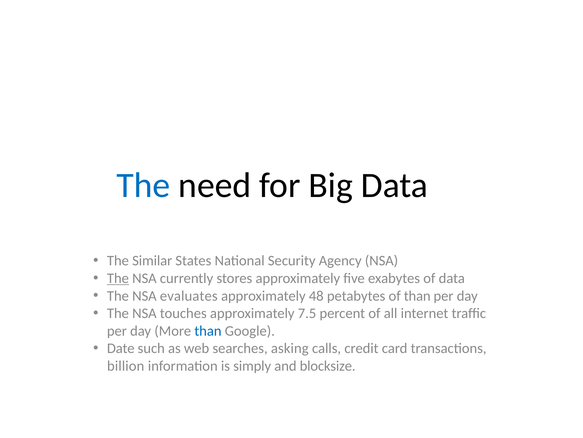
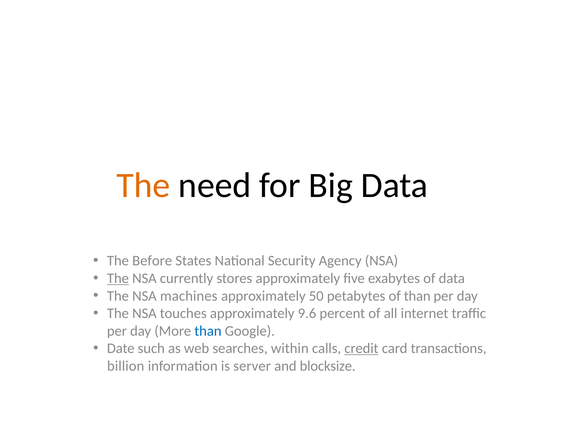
The colour: blue -> orange (143, 185)
Similar: Similar -> Before (152, 260)
evaluates: evaluates -> machines (189, 295)
48: 48 -> 50 (316, 295)
7.5: 7.5 -> 9.6 (307, 313)
asking: asking -> within (290, 348)
credit underline: none -> present (361, 348)
simply: simply -> server (252, 365)
